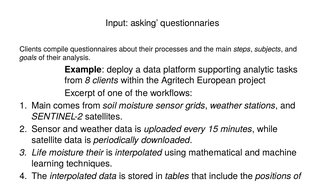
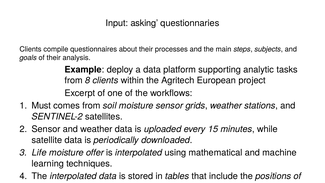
Main: Main -> Must (41, 106)
moisture their: their -> offer (95, 153)
